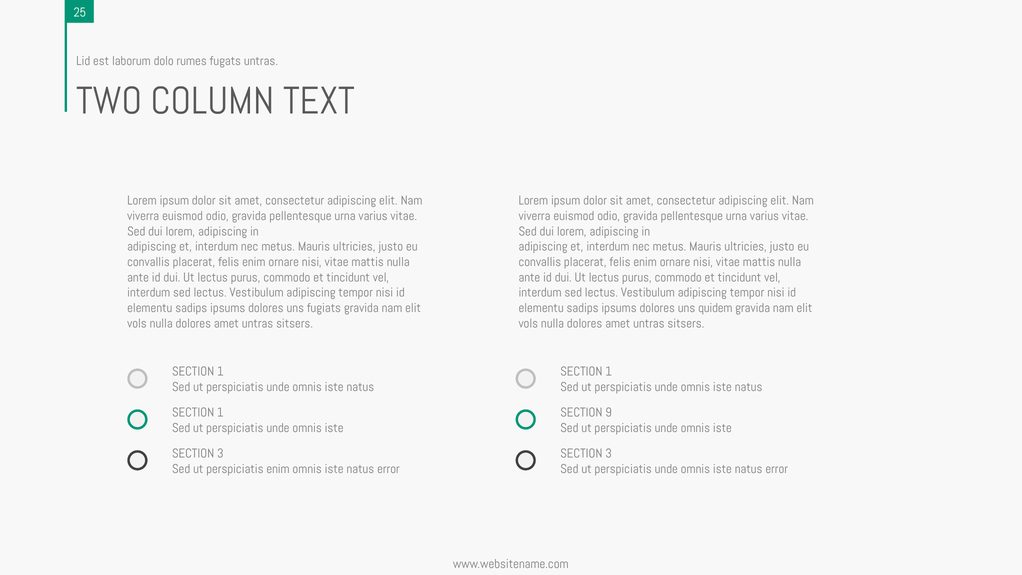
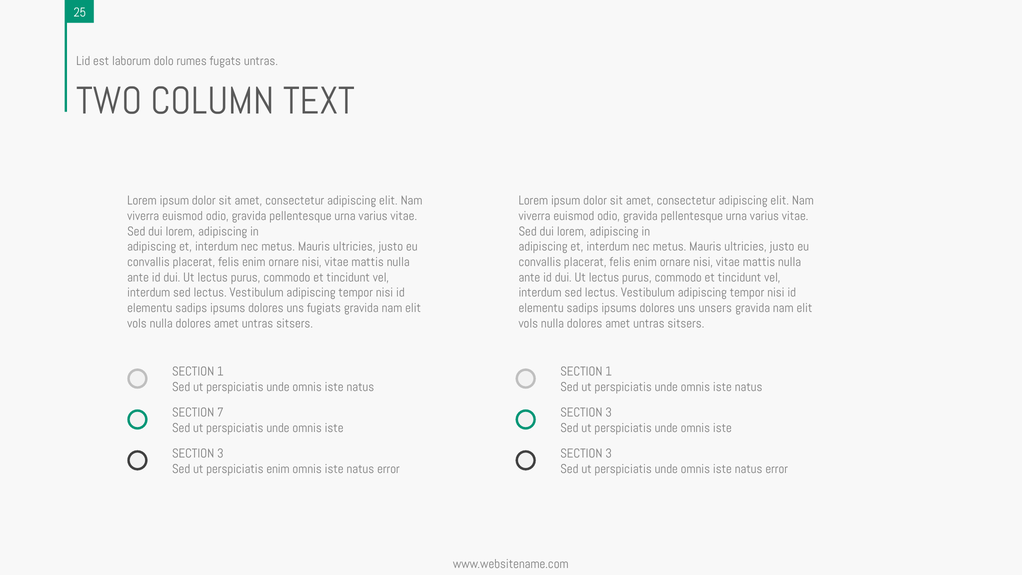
quidem: quidem -> unsers (715, 308)
1: 1 -> 7 (220, 413)
9: 9 -> 3 (609, 413)
